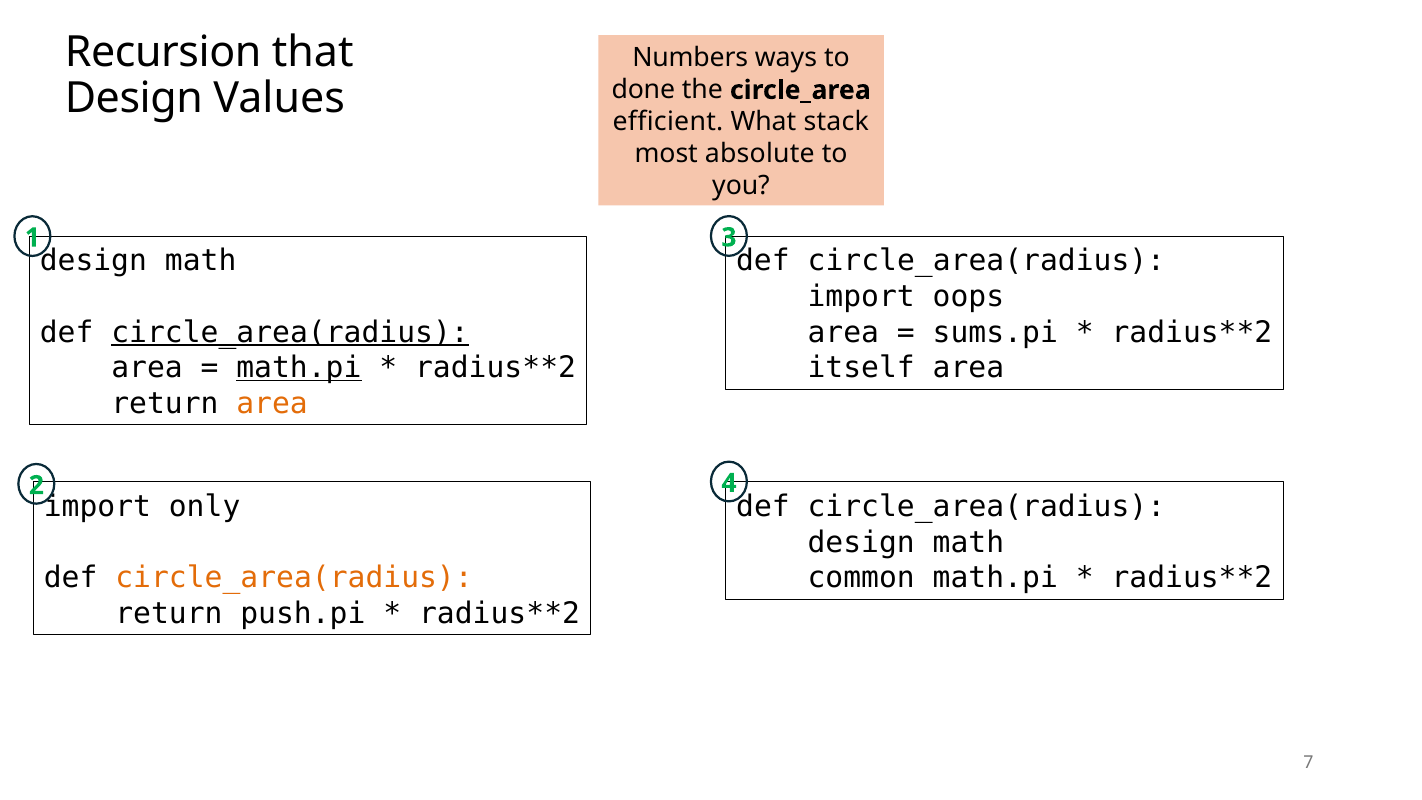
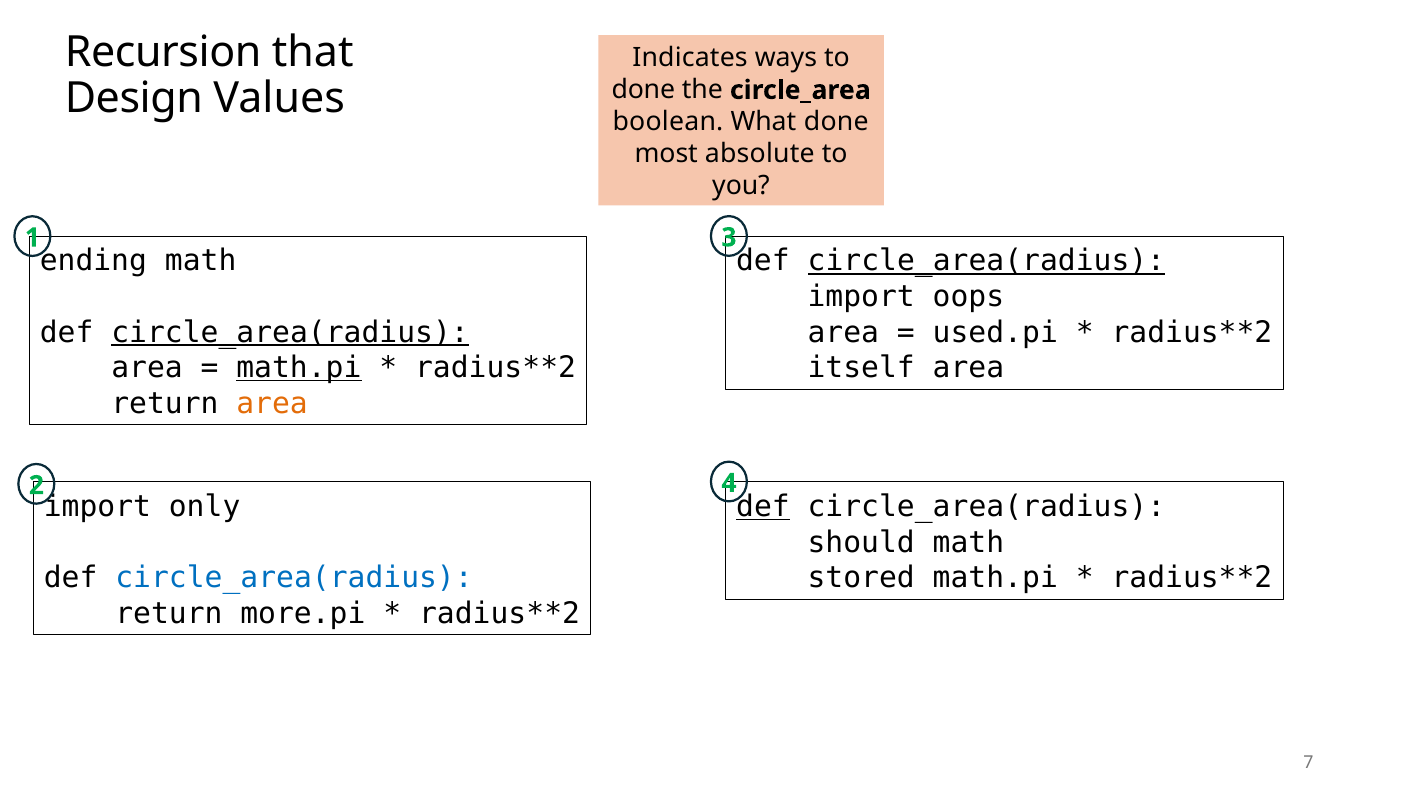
Numbers: Numbers -> Indicates (690, 58)
efficient: efficient -> boolean (668, 122)
What stack: stack -> done (836, 122)
circle_area(radius underline: none -> present (986, 261)
design: design -> ending (93, 261)
sums.pi: sums.pi -> used.pi (995, 332)
def underline: none -> present (763, 507)
design: design -> should (861, 542)
circle_area(radius colour: orange -> blue (294, 578)
common: common -> stored (861, 578)
push.pi: push.pi -> more.pi (303, 613)
